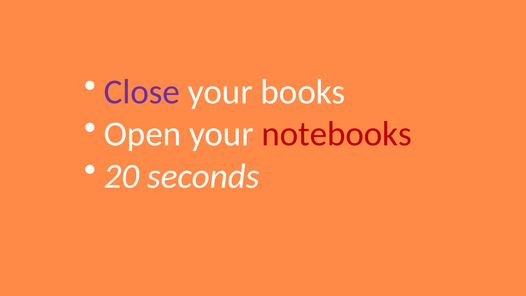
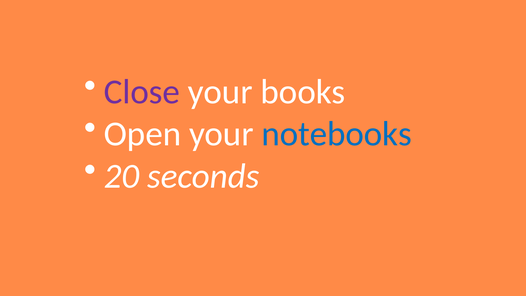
notebooks colour: red -> blue (337, 134)
